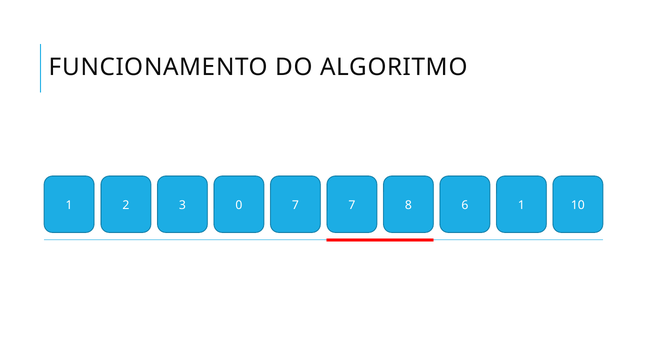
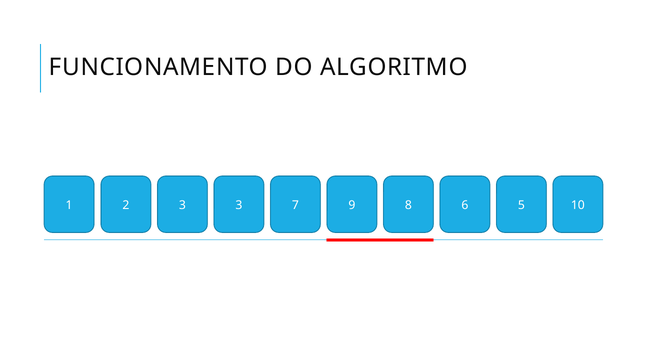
3 0: 0 -> 3 (239, 205)
7 7: 7 -> 9 (352, 205)
6 1: 1 -> 5 (521, 205)
